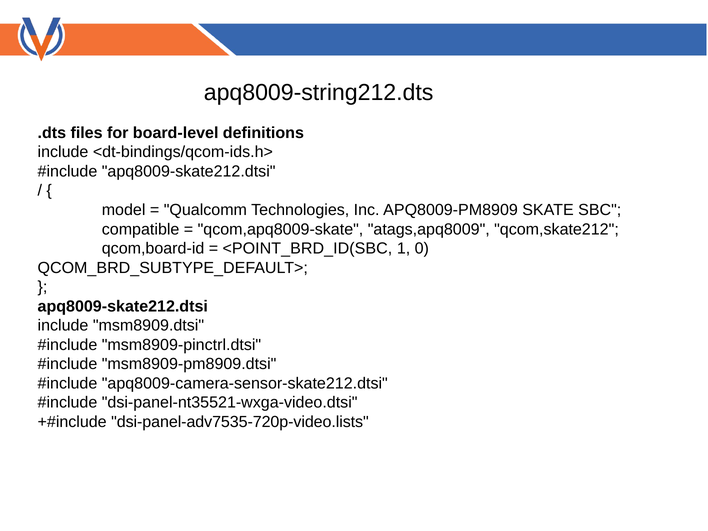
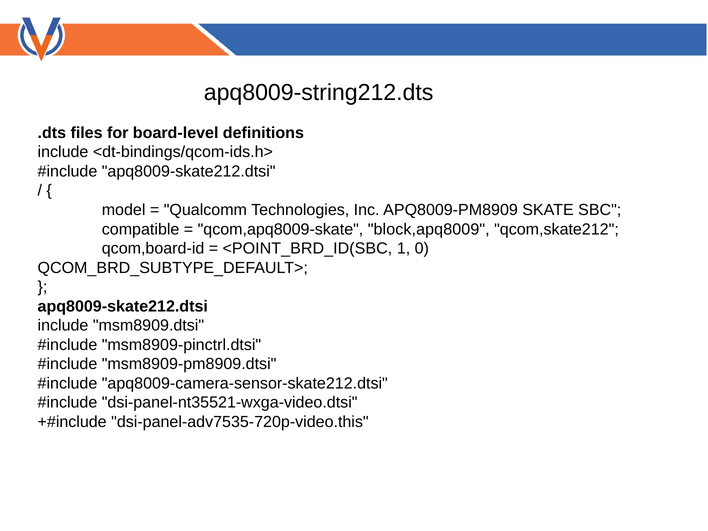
atags,apq8009: atags,apq8009 -> block,apq8009 (429, 229)
dsi-panel-adv7535-720p-video.lists: dsi-panel-adv7535-720p-video.lists -> dsi-panel-adv7535-720p-video.this (240, 422)
